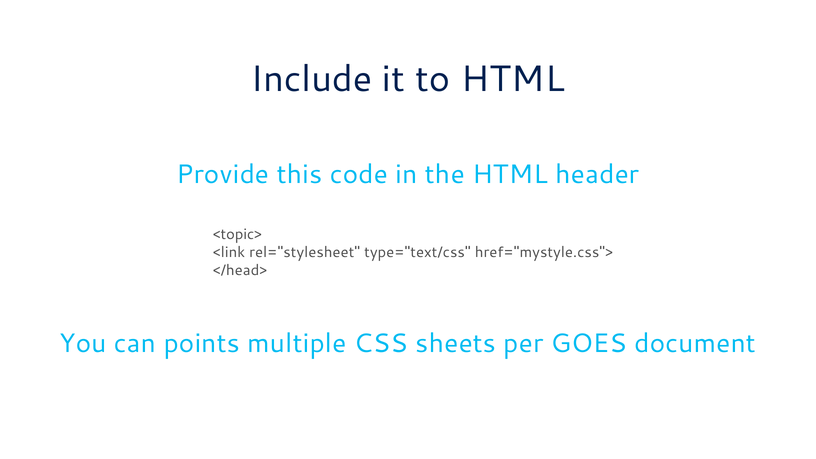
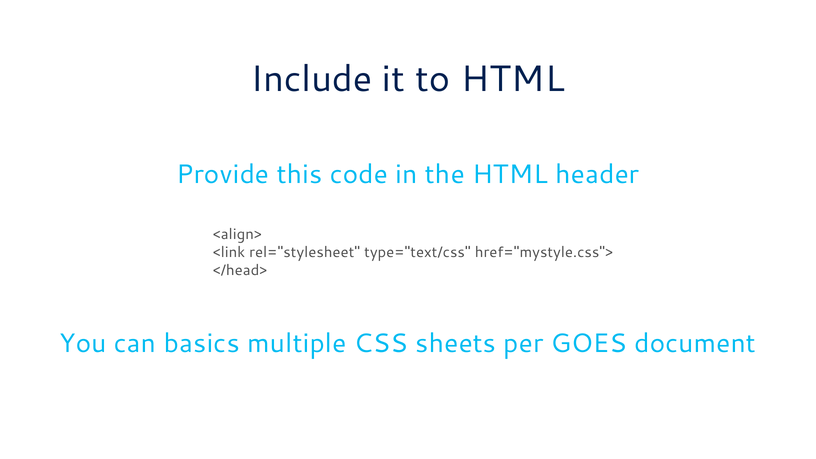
<topic>: <topic> -> <align> (237, 234)
points: points -> basics (202, 343)
